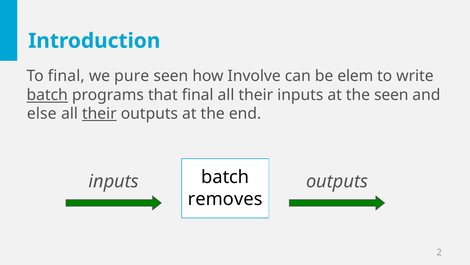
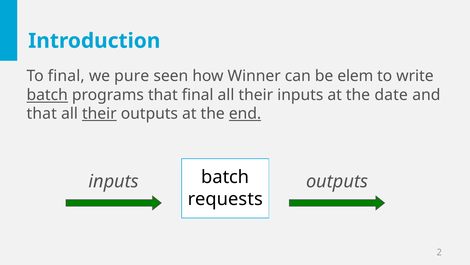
Involve: Involve -> Winner (254, 76)
the seen: seen -> date (391, 95)
else: else -> that (42, 114)
end underline: none -> present (245, 114)
removes: removes -> requests (225, 199)
